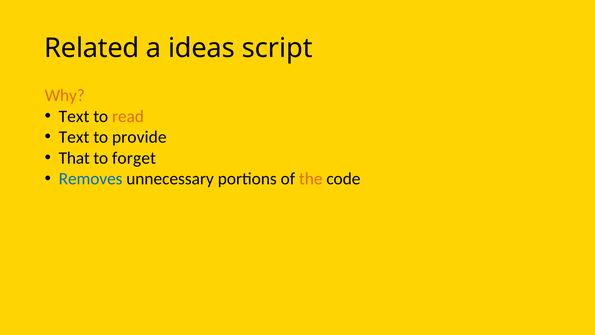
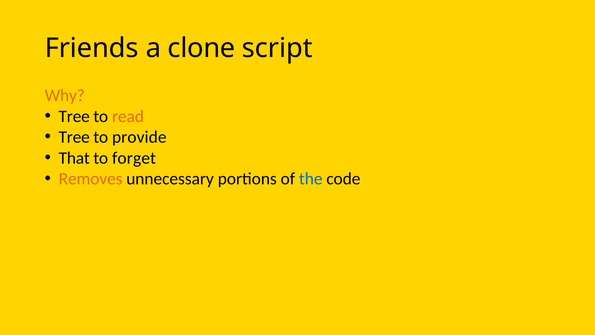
Related: Related -> Friends (92, 48)
ideas: ideas -> clone (201, 48)
Text: Text -> Tree (74, 116)
Text: Text -> Tree (74, 137)
Removes colour: blue -> orange (91, 179)
the colour: orange -> blue (311, 179)
